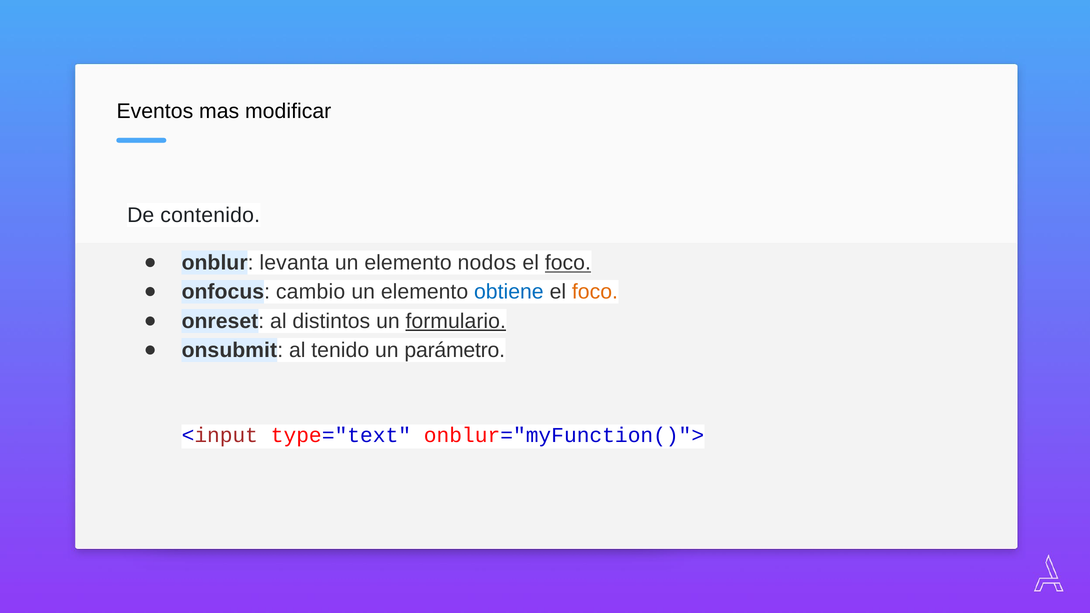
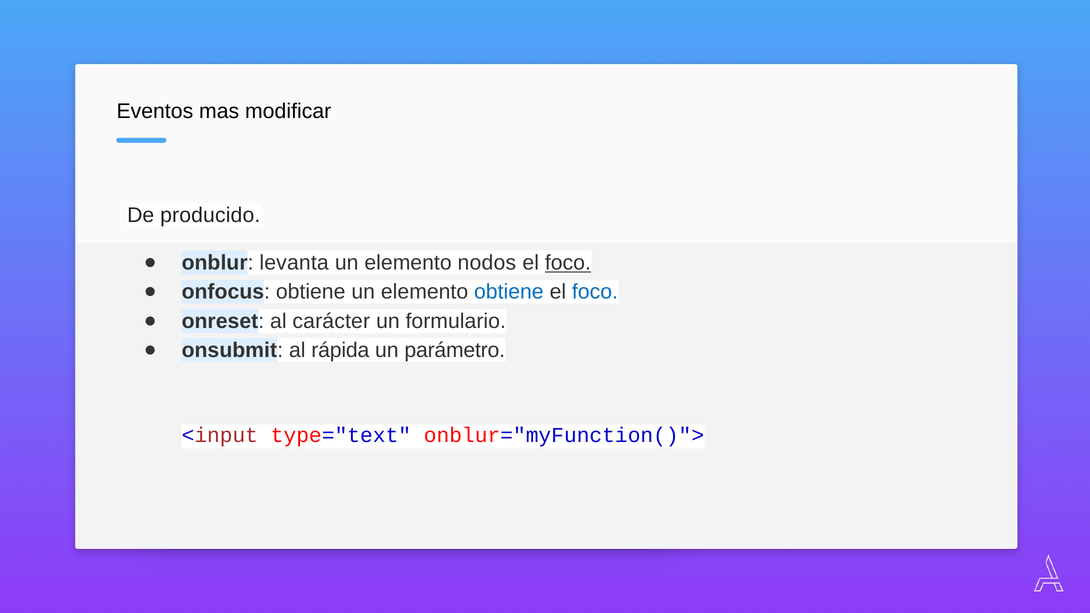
contenido: contenido -> producido (210, 215)
onfocus cambio: cambio -> obtiene (311, 292)
foco colour: orange -> blue (595, 292)
distintos: distintos -> carácter (331, 321)
formulario underline: present -> none (456, 321)
tenido: tenido -> rápida (340, 351)
